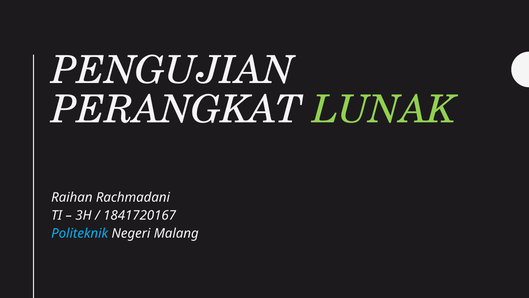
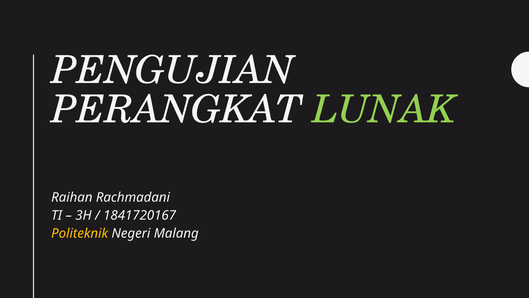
Politeknik colour: light blue -> yellow (80, 233)
